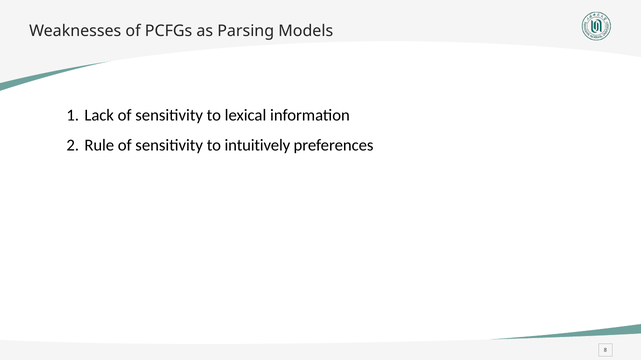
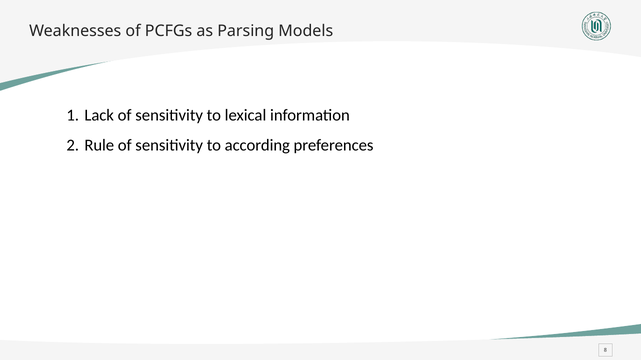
intuitively: intuitively -> according (257, 145)
